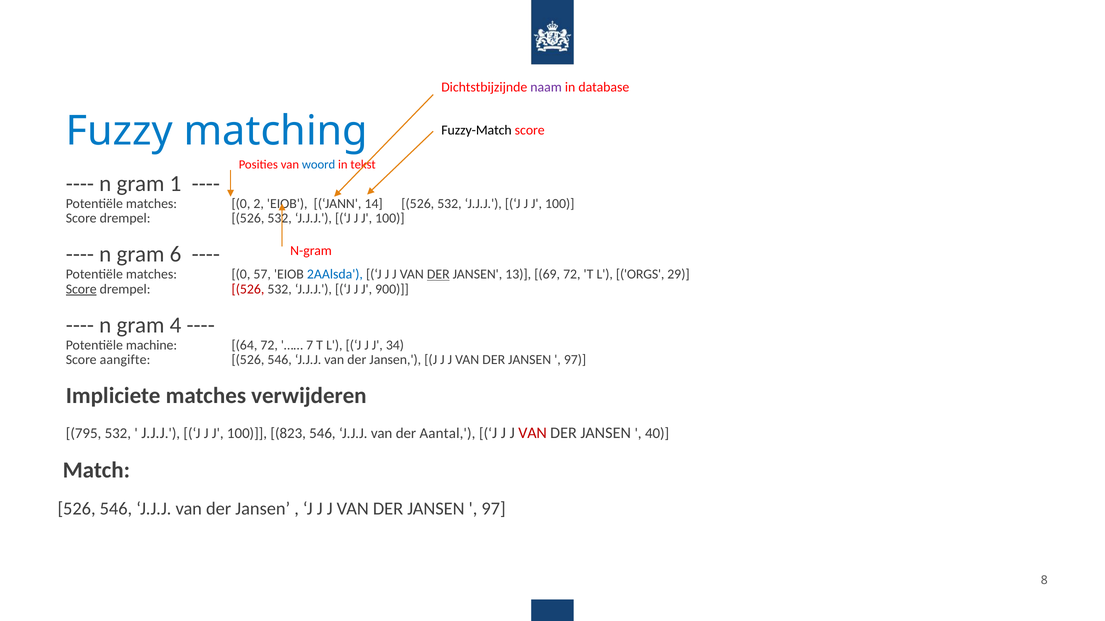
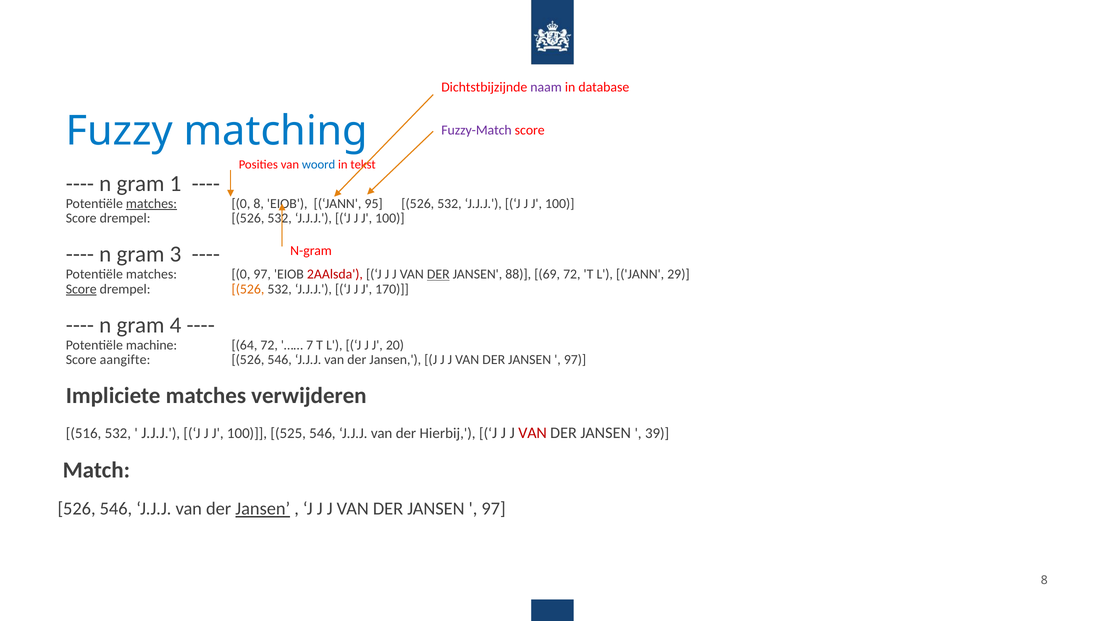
Fuzzy-Match colour: black -> purple (477, 130)
matches underline: none -> present (151, 204)
0 2: 2 -> 8 (259, 204)
14: 14 -> 95 (374, 204)
6: 6 -> 3 (175, 255)
0 57: 57 -> 97 (262, 275)
2AAlsda colour: blue -> red (335, 275)
13: 13 -> 88 (518, 275)
L ORGS: ORGS -> JANN (640, 275)
526 colour: red -> orange (248, 289)
900: 900 -> 170 (392, 289)
34: 34 -> 20 (395, 345)
795: 795 -> 516 (84, 434)
823: 823 -> 525 (288, 434)
Aantal: Aantal -> Hierbij (448, 434)
40: 40 -> 39 (657, 434)
Jansen underline: none -> present (263, 509)
